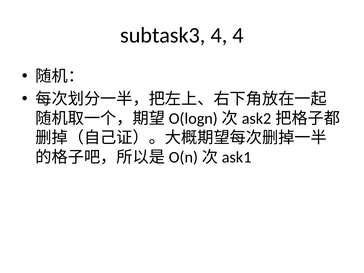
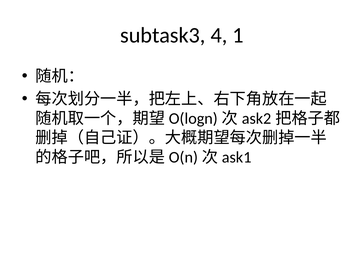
4 4: 4 -> 1 (238, 35)
